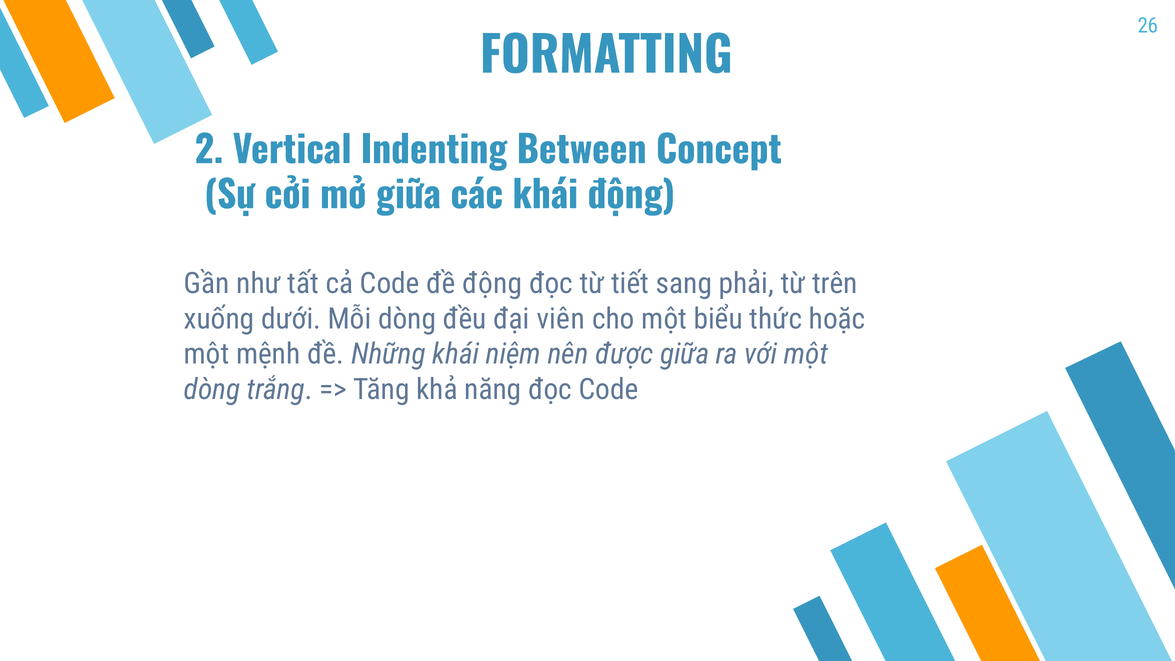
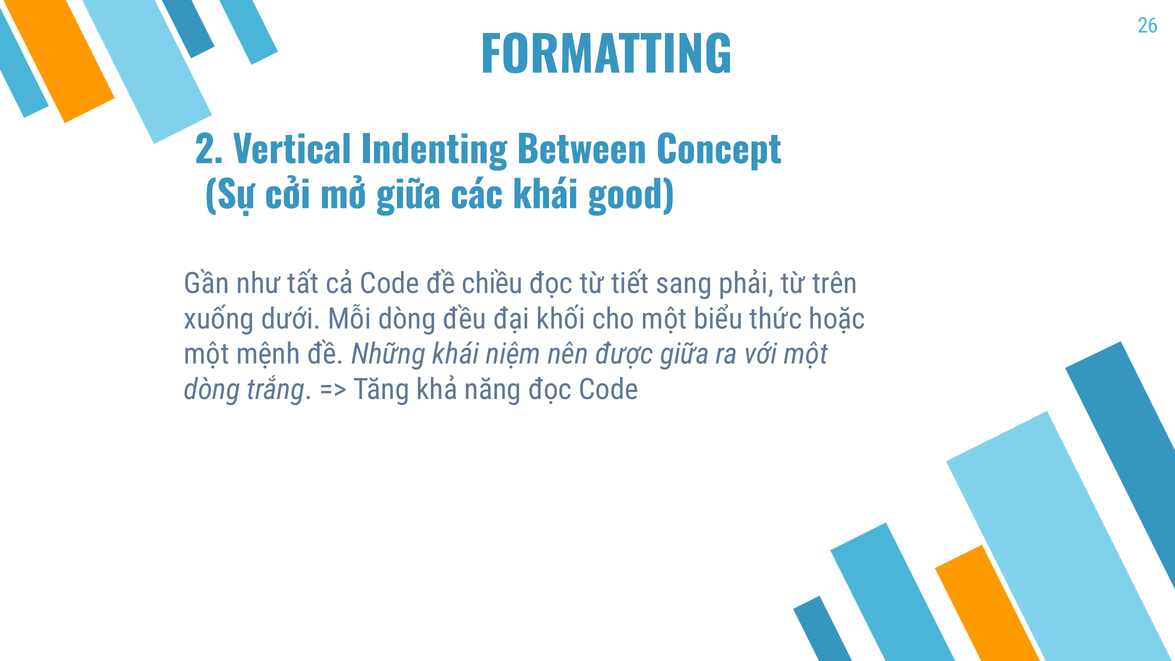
khái động: động -> good (631, 196)
đề động: động -> chiều (493, 284)
viên: viên -> khối (561, 319)
